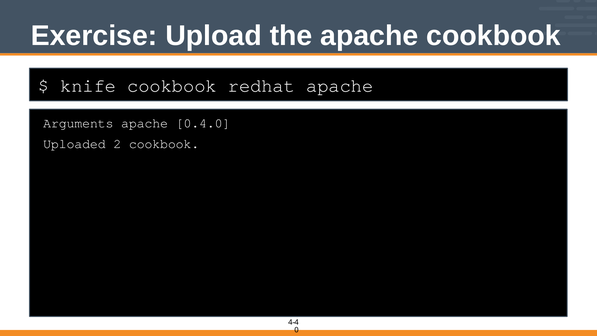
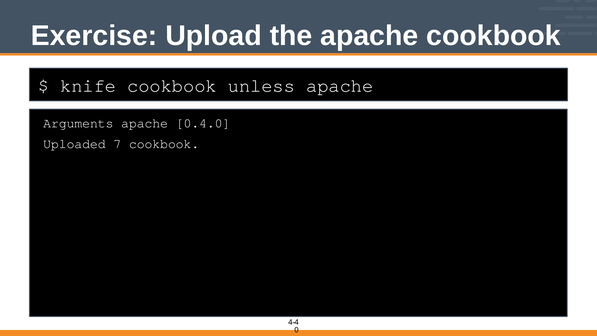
redhat: redhat -> unless (261, 86)
2: 2 -> 7 (117, 144)
